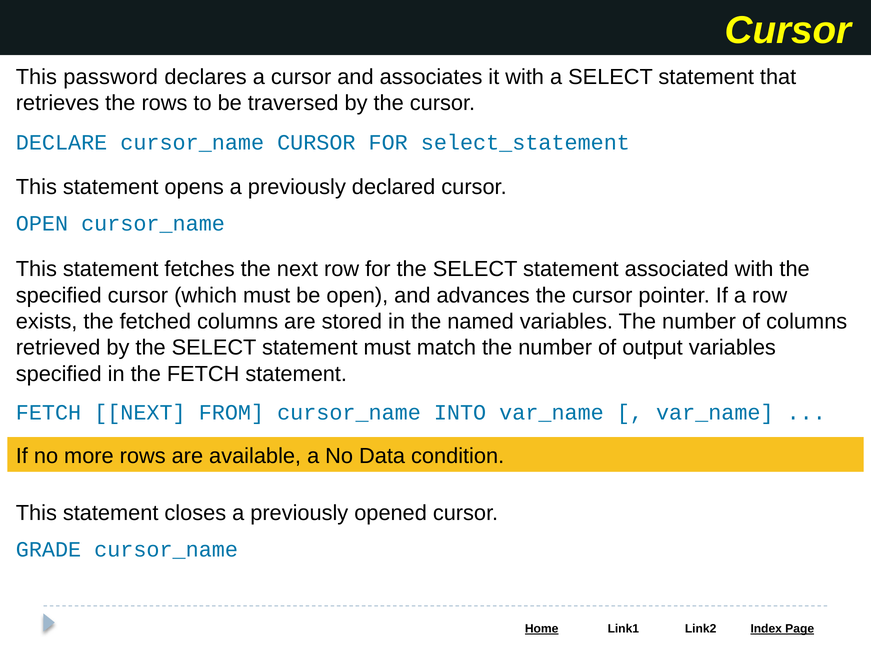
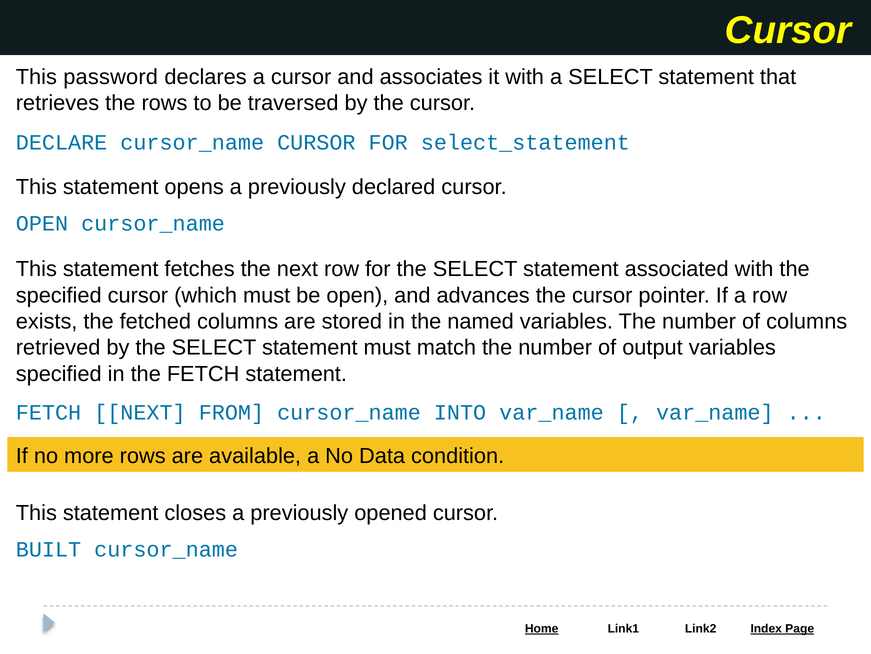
GRADE: GRADE -> BUILT (49, 549)
